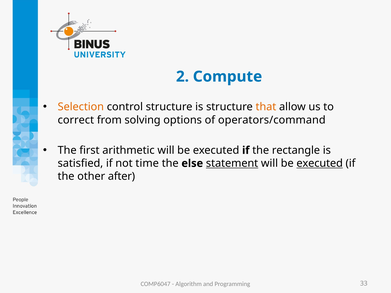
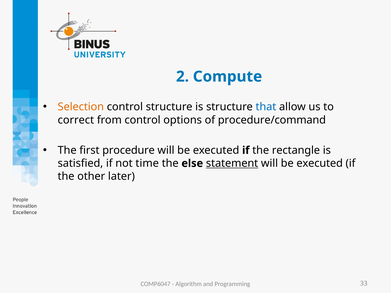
that colour: orange -> blue (266, 107)
from solving: solving -> control (143, 120)
operators/command: operators/command -> procedure/command (272, 120)
arithmetic: arithmetic -> procedure (129, 150)
executed underline: present -> none (320, 163)
after: after -> later (121, 177)
